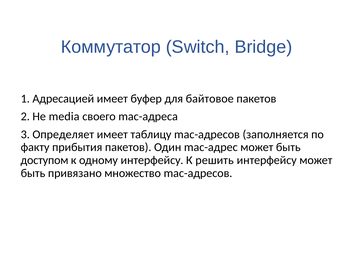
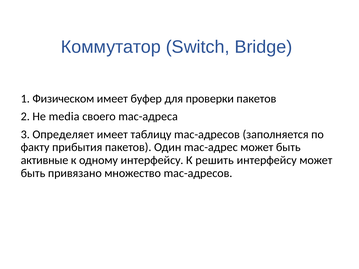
Адресацией: Адресацией -> Физическом (63, 99)
байтовое: байтовое -> проверки (210, 99)
доступом: доступом -> активные (44, 160)
